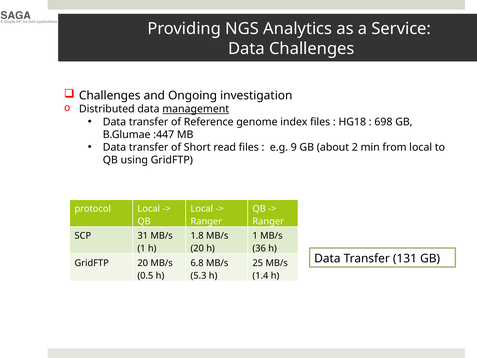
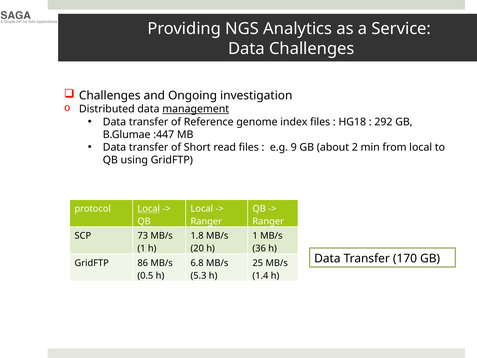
698: 698 -> 292 (383, 122)
Local underline: none -> present (149, 209)
31: 31 -> 73 (143, 236)
131: 131 -> 170 (405, 258)
GridFTP 20: 20 -> 86 (143, 263)
